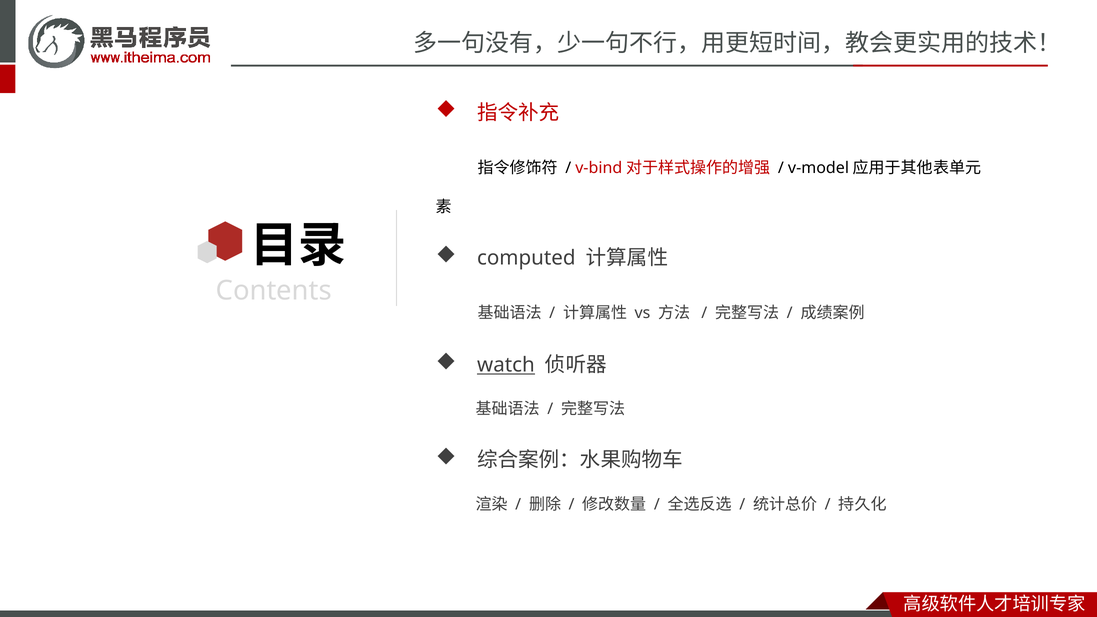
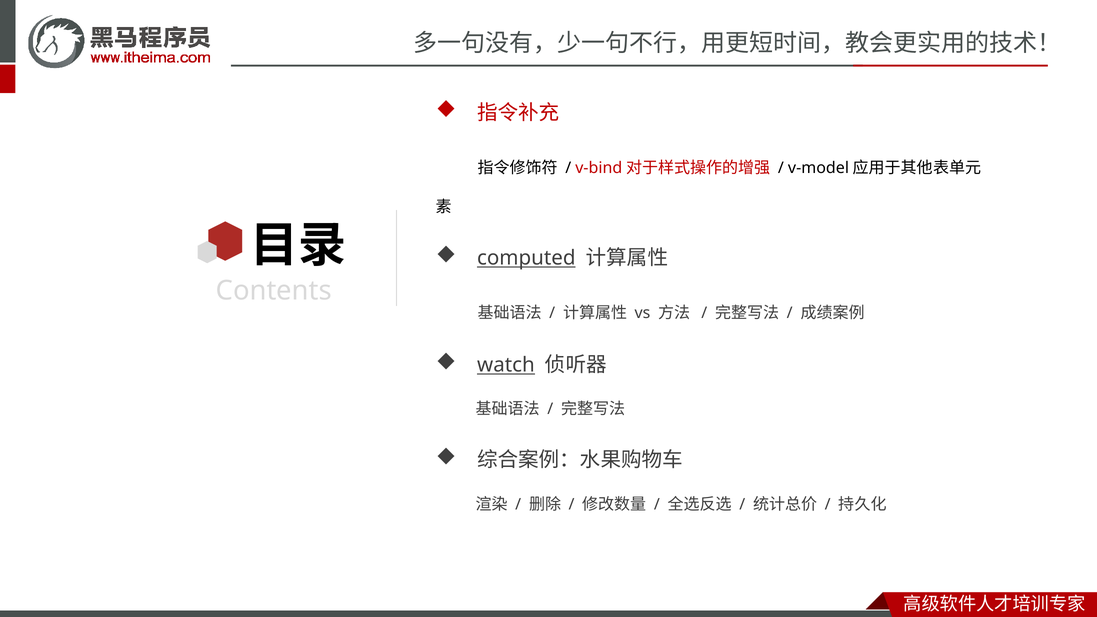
computed underline: none -> present (526, 258)
